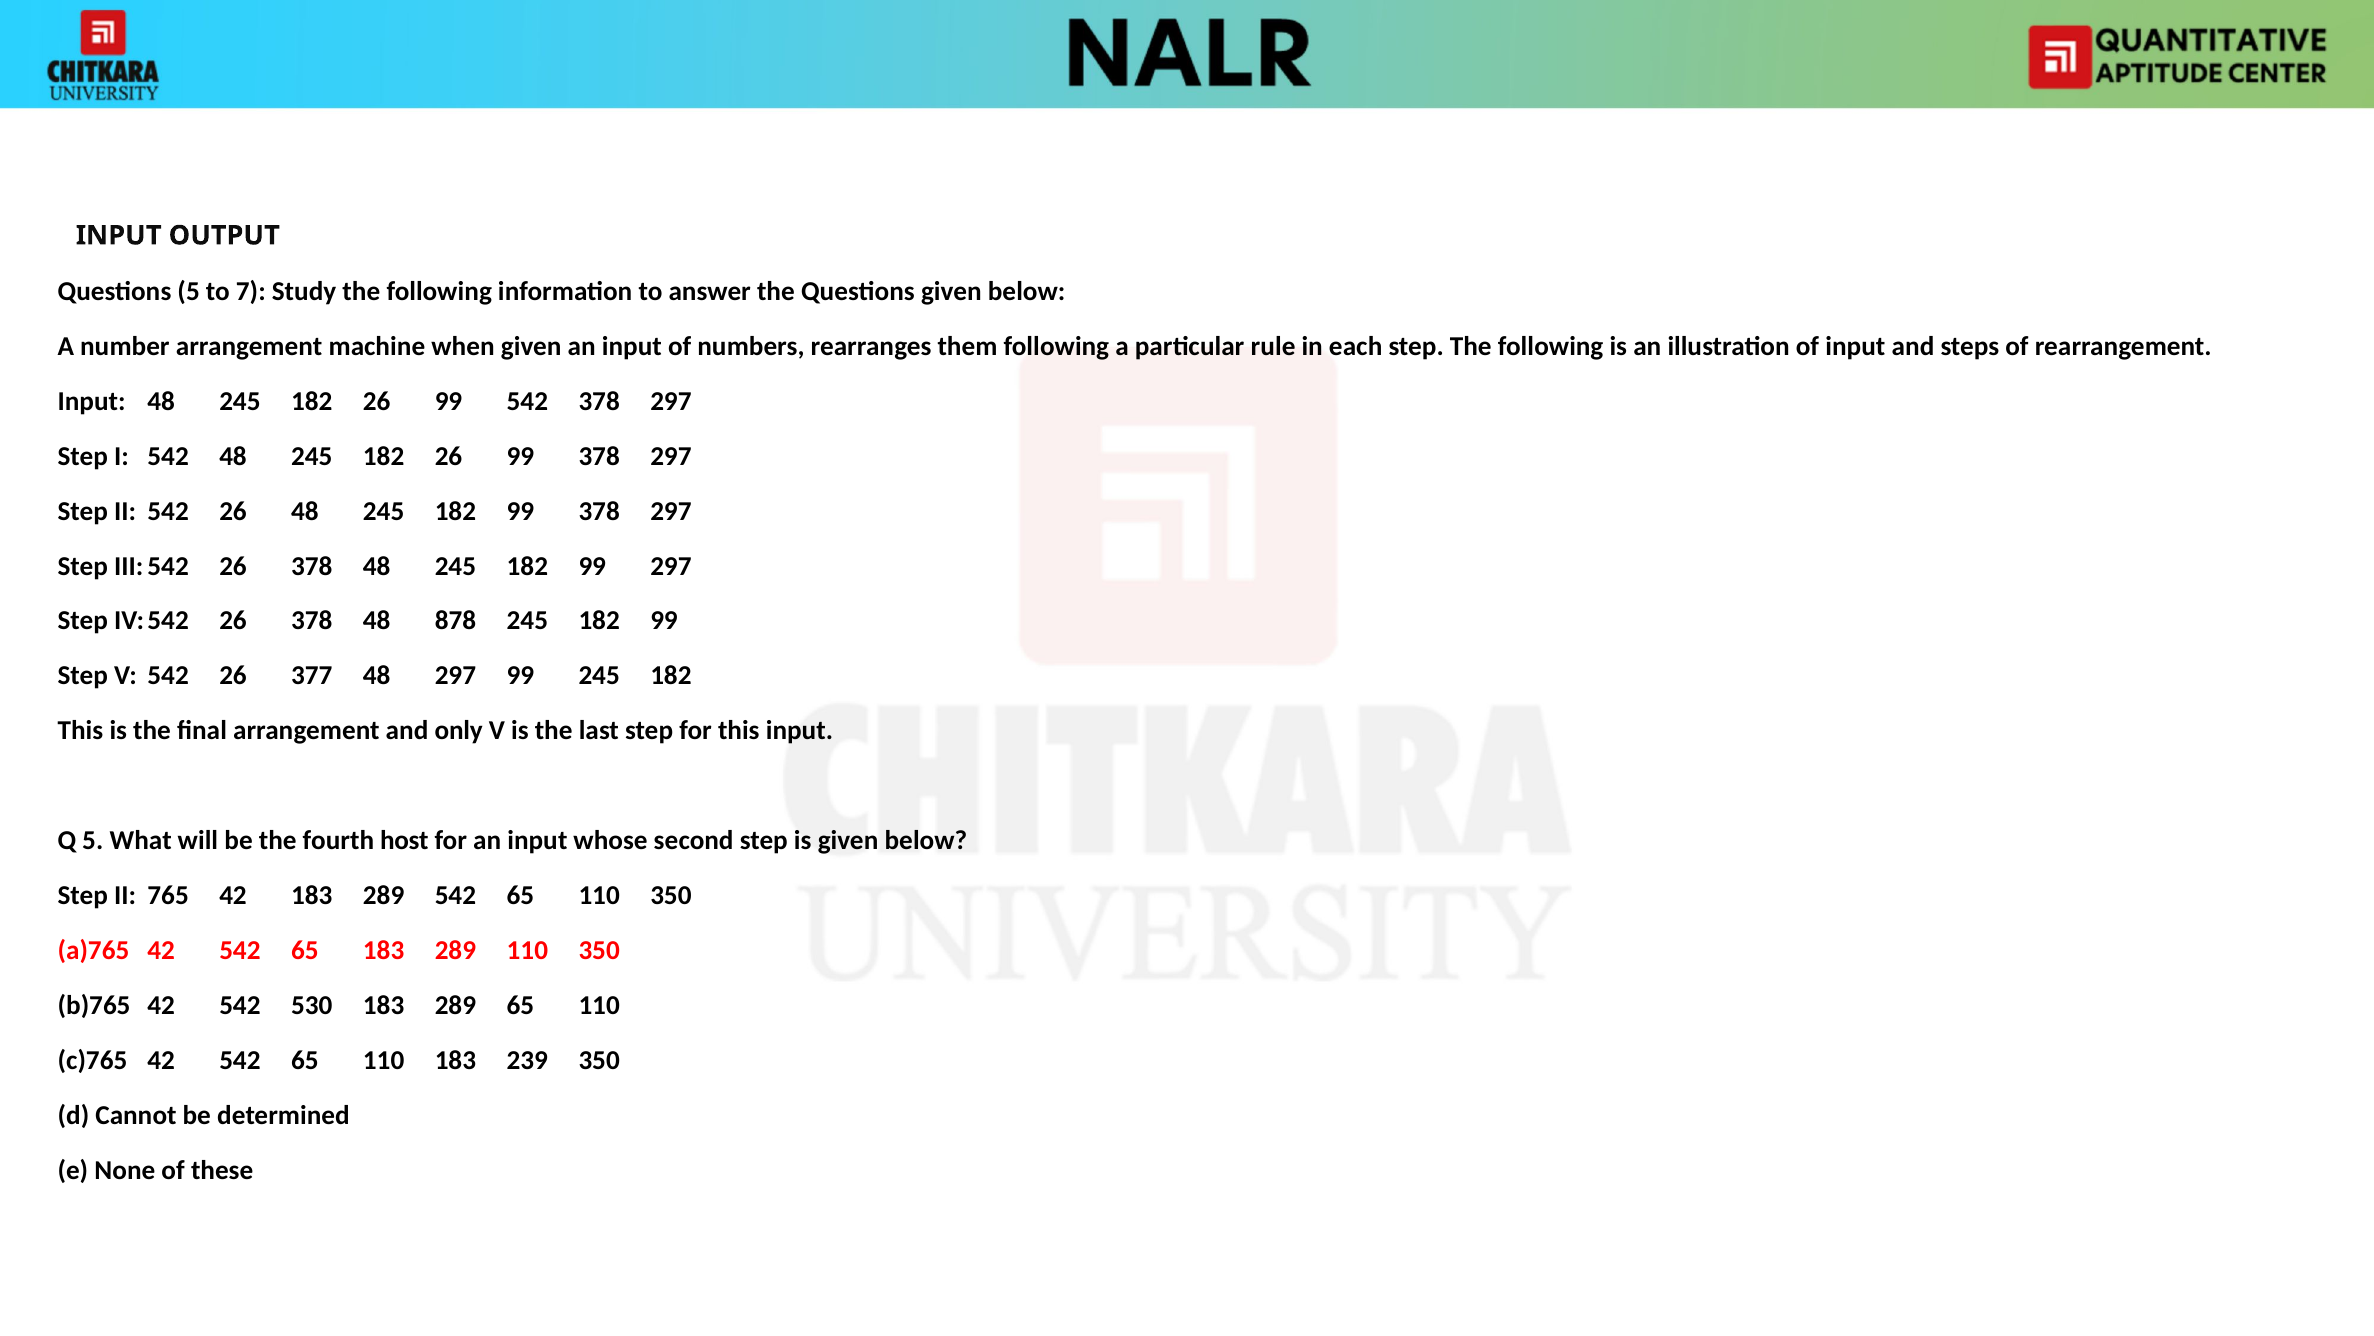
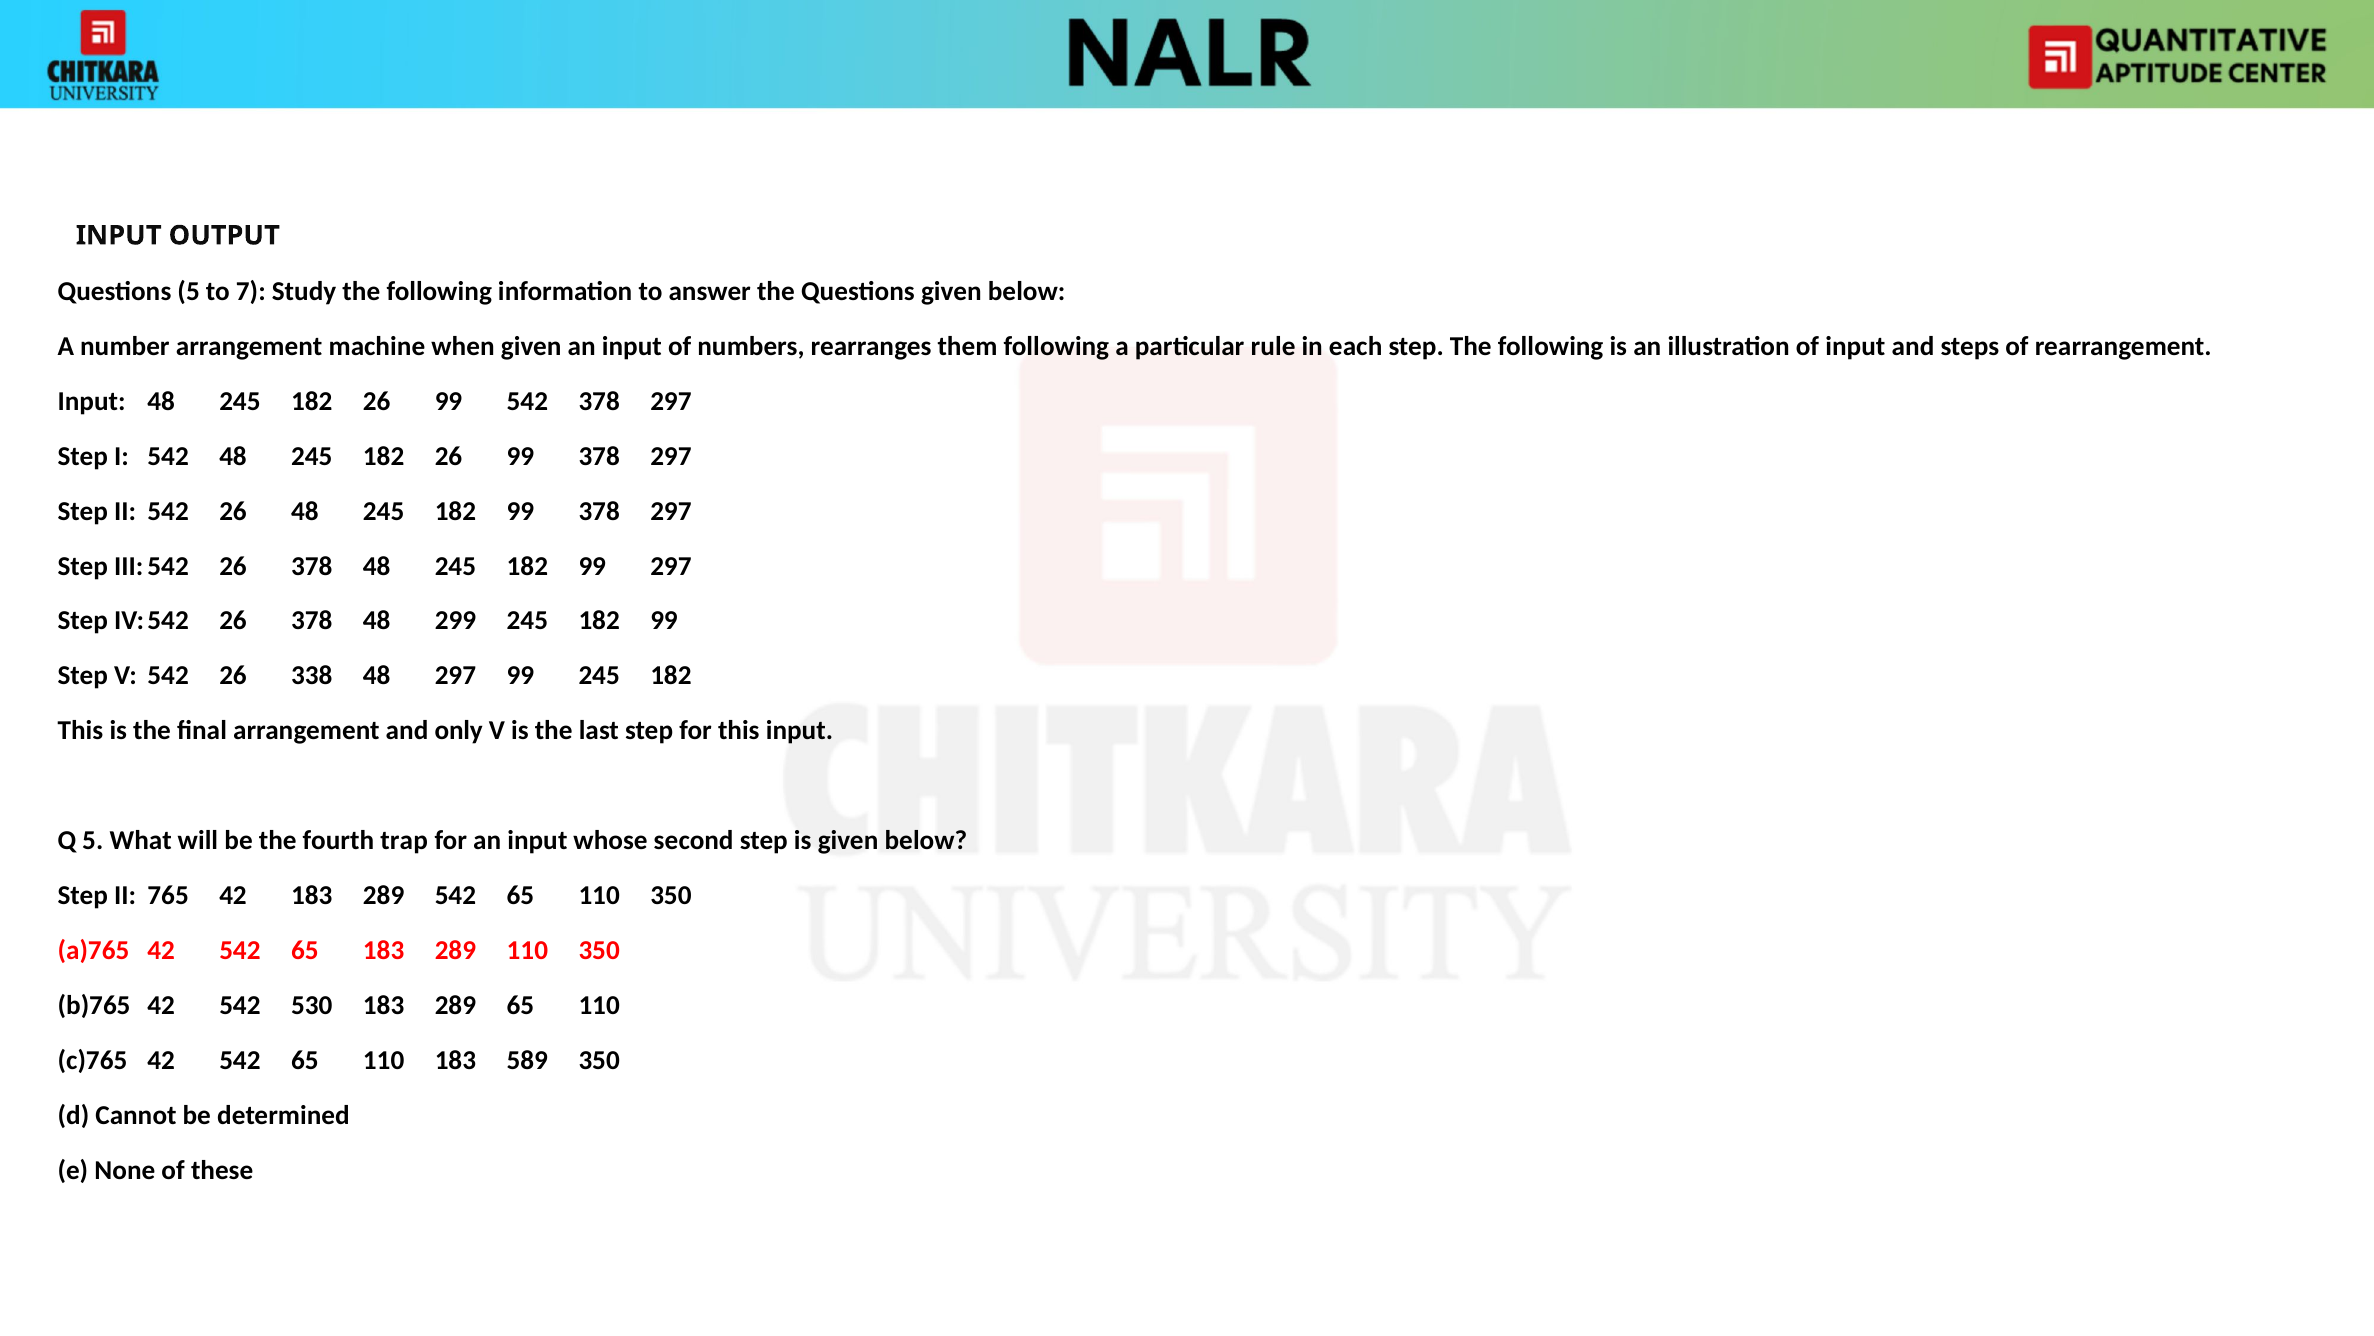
878: 878 -> 299 (455, 621)
377: 377 -> 338 (312, 676)
host: host -> trap (404, 841)
239: 239 -> 589 (527, 1060)
